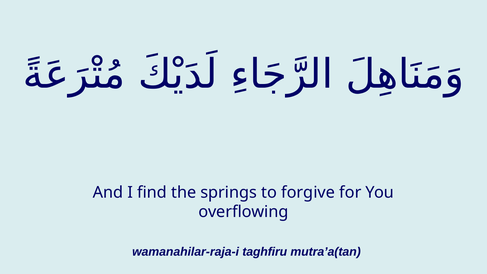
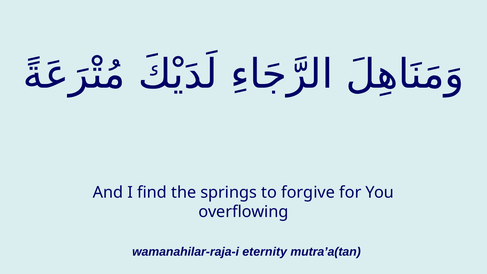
taghfiru: taghfiru -> eternity (265, 252)
